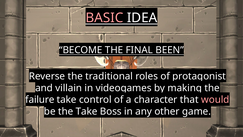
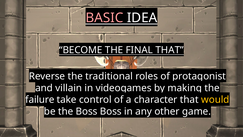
FINAL BEEN: BEEN -> THAT (170, 50)
would colour: pink -> yellow (215, 100)
the Take: Take -> Boss (87, 111)
